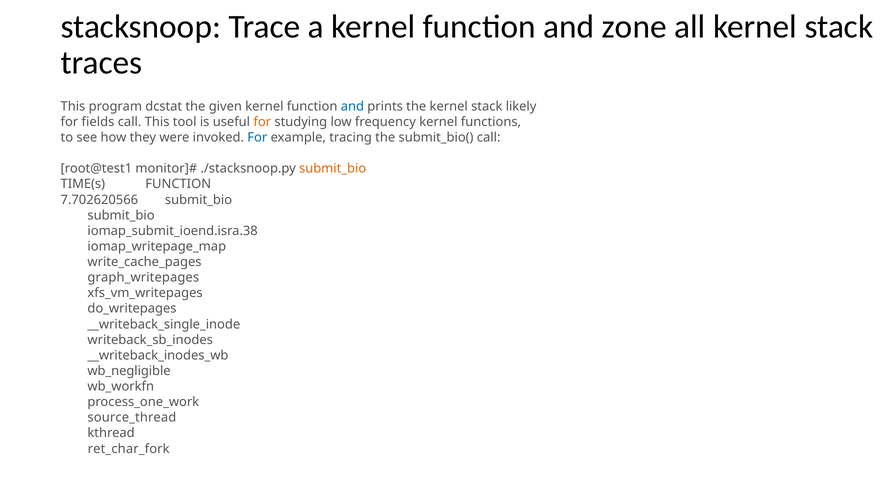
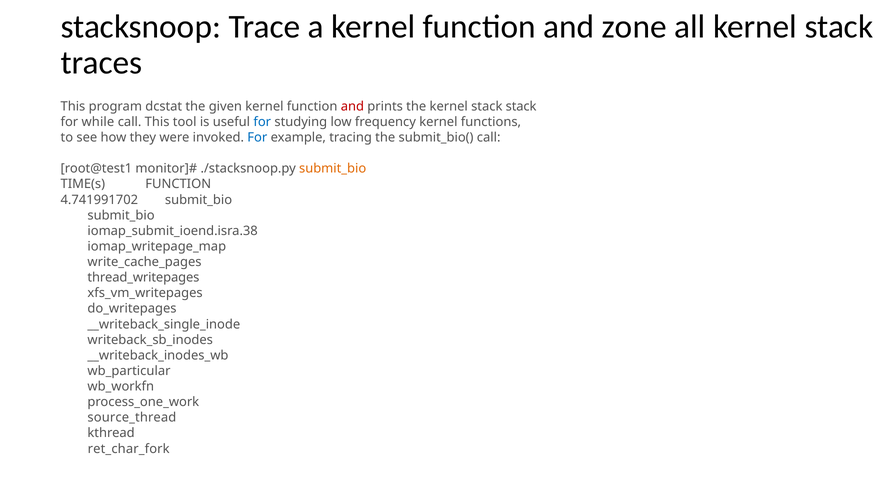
and colour: blue -> red (352, 106)
stack likely: likely -> stack (521, 106)
fields: fields -> while (98, 122)
for colour: orange -> blue (262, 122)
7.702620566: 7.702620566 -> 4.741991702 (99, 200)
graph_writepages: graph_writepages -> thread_writepages (143, 278)
wb_negligible: wb_negligible -> wb_particular (129, 371)
